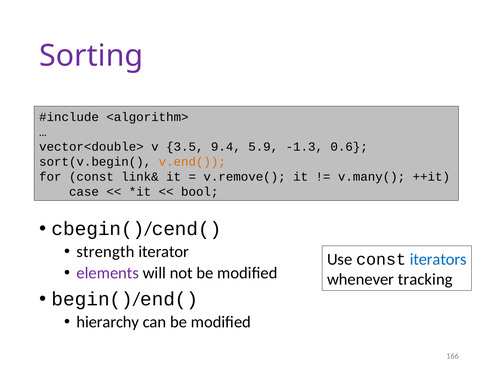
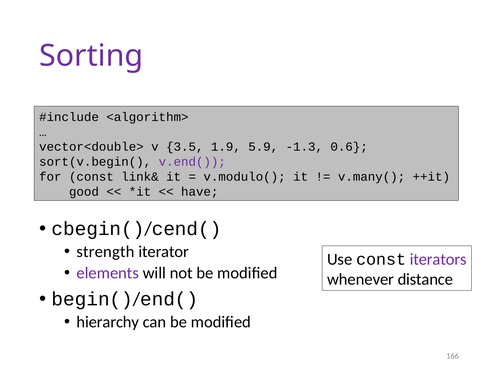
9.4: 9.4 -> 1.9 (226, 147)
v.end( colour: orange -> purple (192, 162)
v.remove(: v.remove( -> v.modulo( (245, 177)
case: case -> good (84, 192)
bool: bool -> have (200, 192)
iterators colour: blue -> purple (438, 260)
tracking: tracking -> distance (425, 280)
